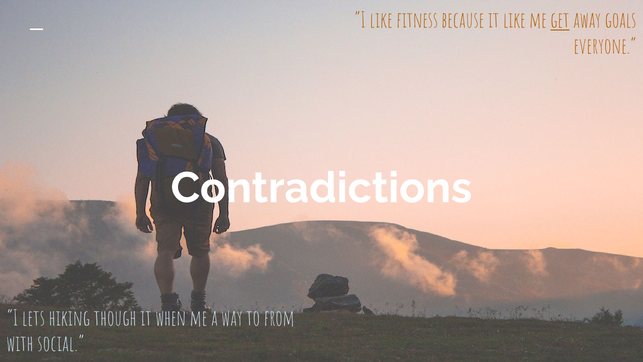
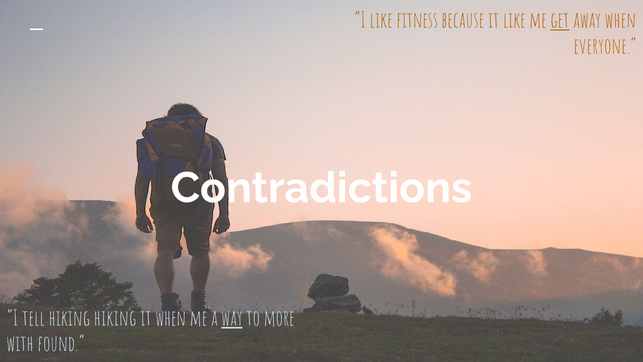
away goals: goals -> when (620, 21)
lets: lets -> tell (34, 318)
hiking though: though -> hiking (115, 318)
way underline: none -> present (232, 318)
from: from -> more (279, 318)
social: social -> found (61, 344)
